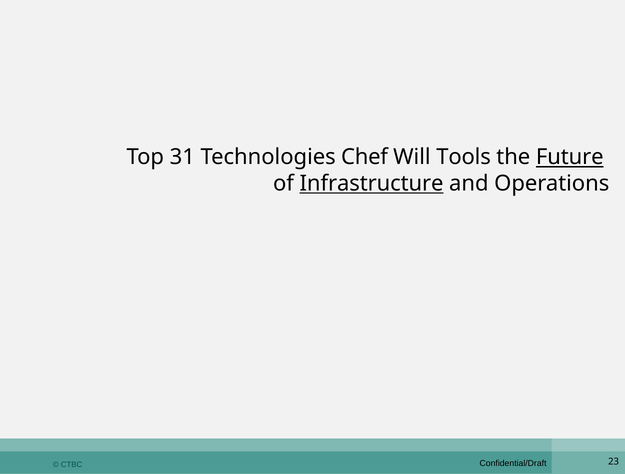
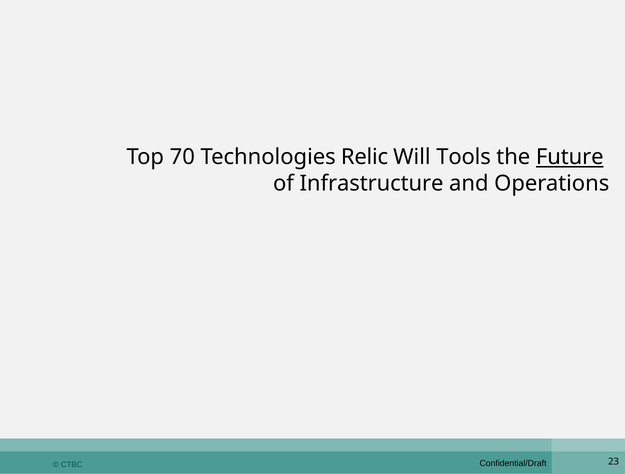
31: 31 -> 70 (182, 157)
Chef: Chef -> Relic (365, 157)
Infrastructure underline: present -> none (372, 184)
